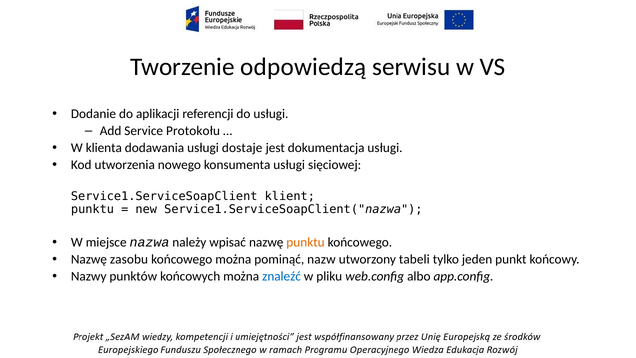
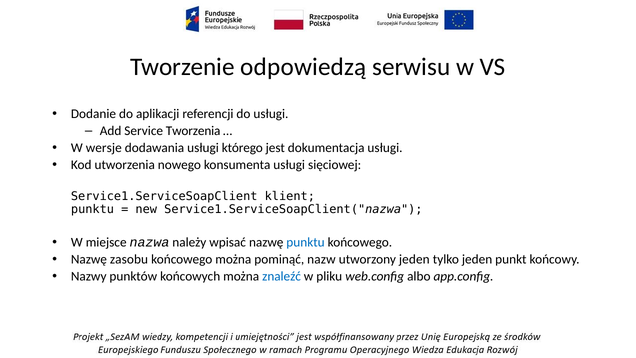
Protokołu: Protokołu -> Tworzenia (193, 131)
klienta: klienta -> wersje (104, 148)
dostaje: dostaje -> którego (242, 148)
punktu colour: orange -> blue (306, 242)
utworzony tabeli: tabeli -> jeden (414, 259)
